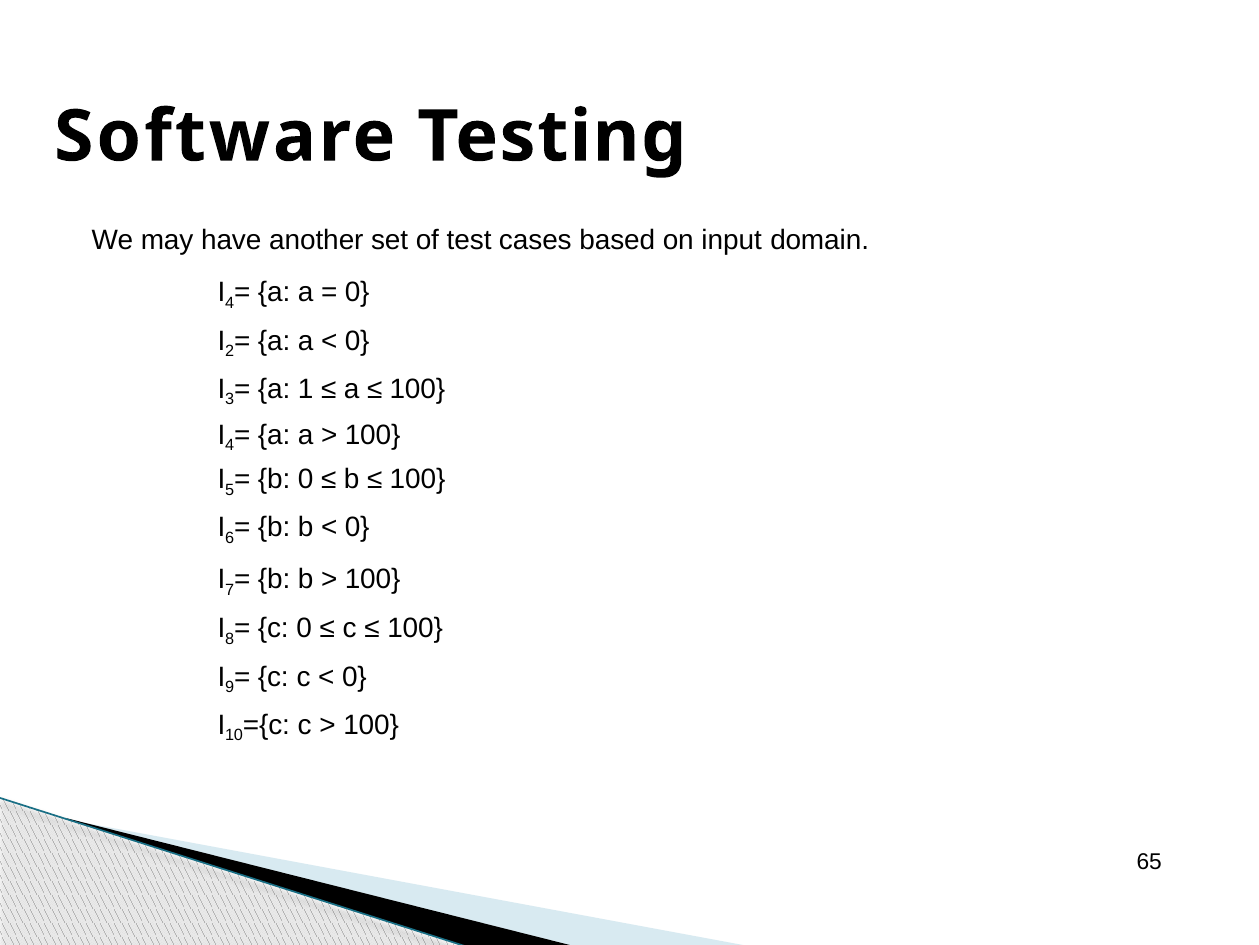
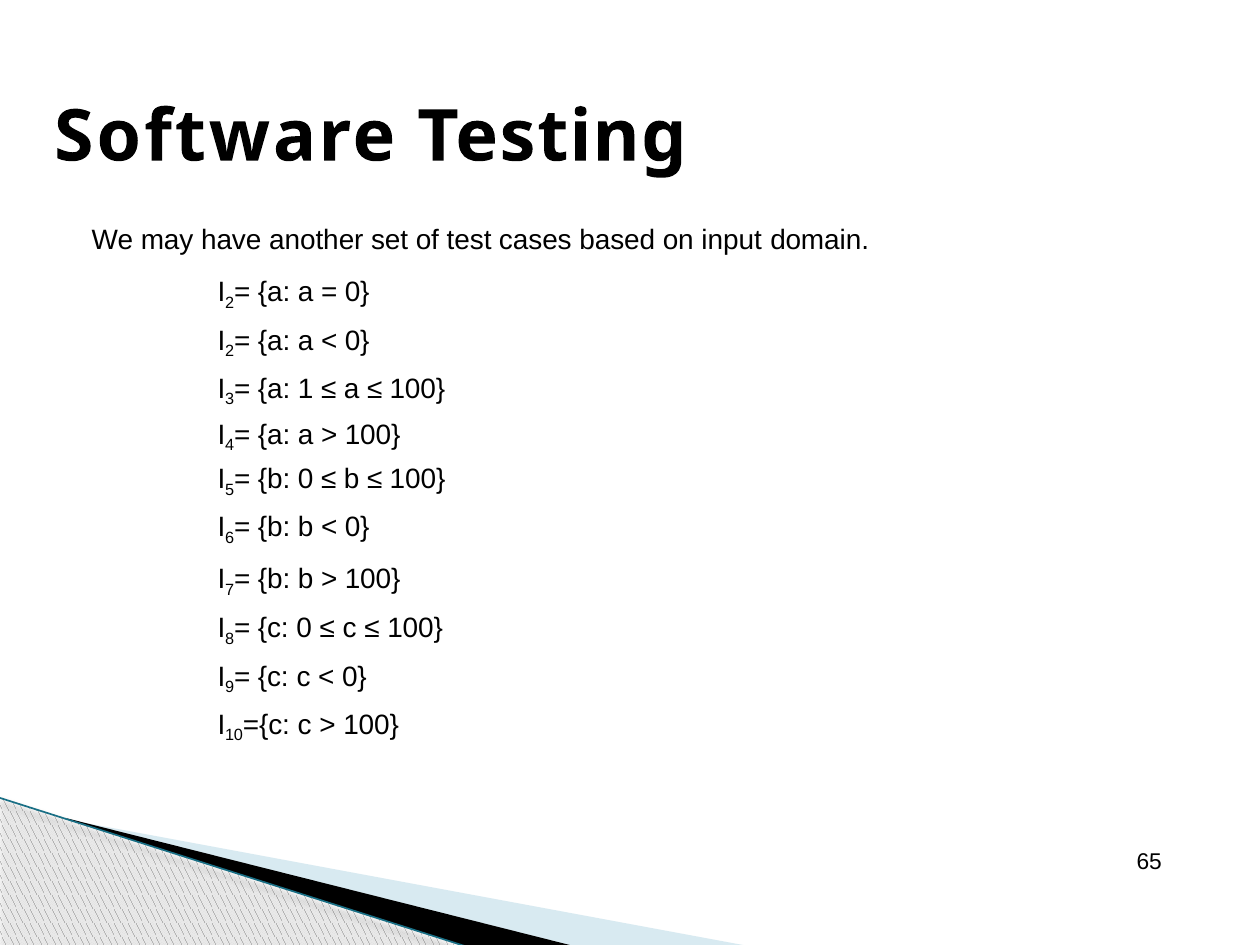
4: 4 -> 2 (230, 302)
